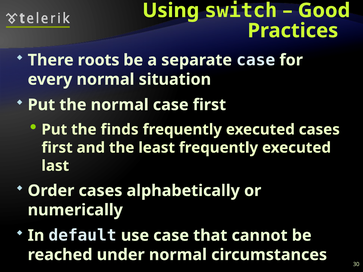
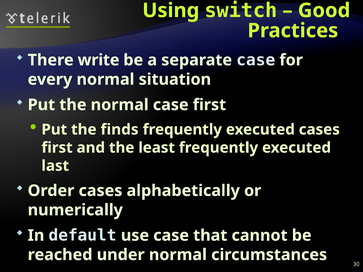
roots: roots -> write (99, 60)
